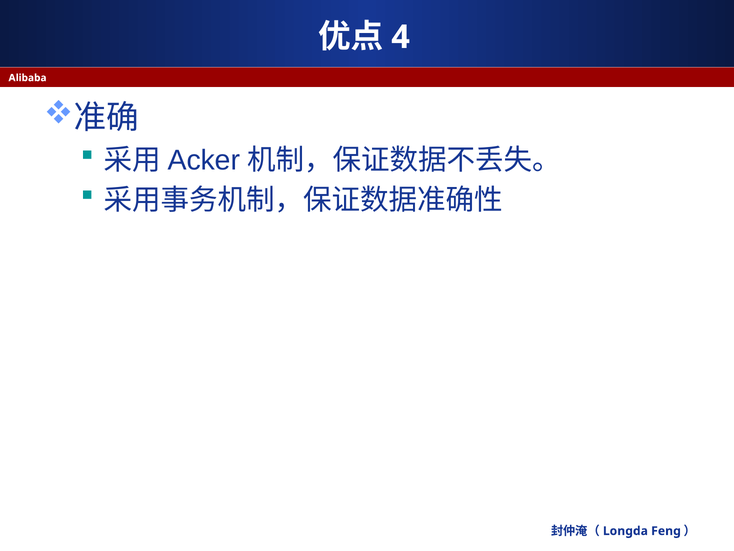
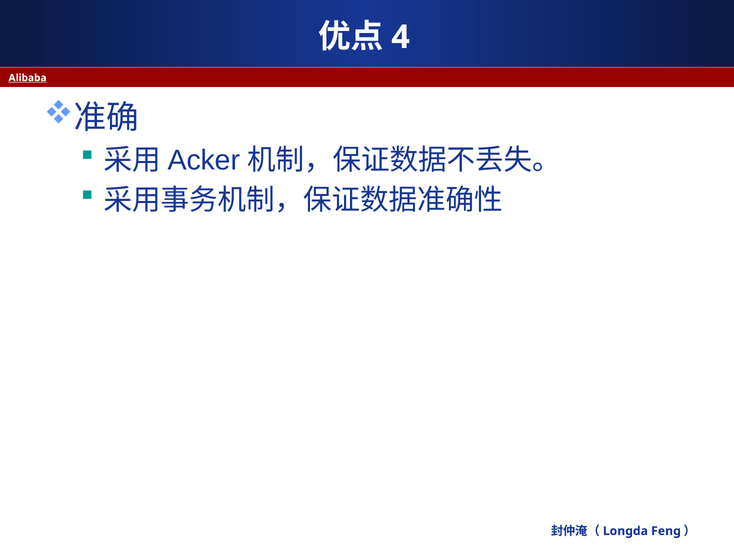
Alibaba underline: none -> present (28, 78)
